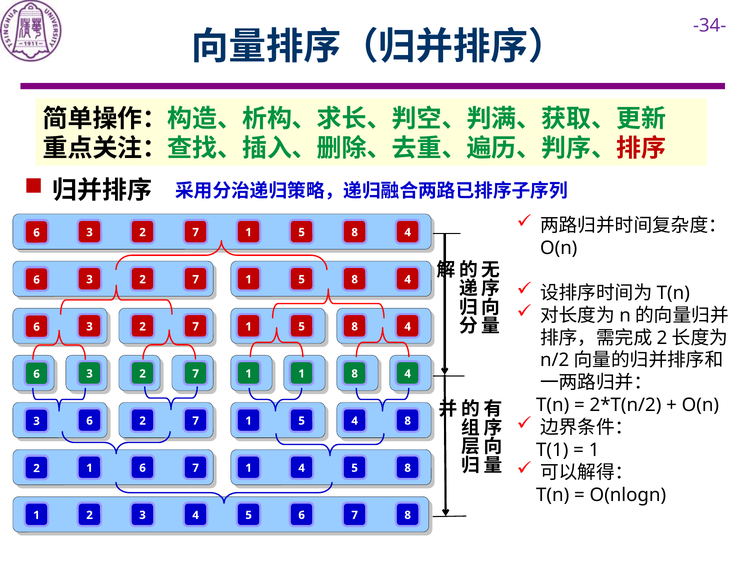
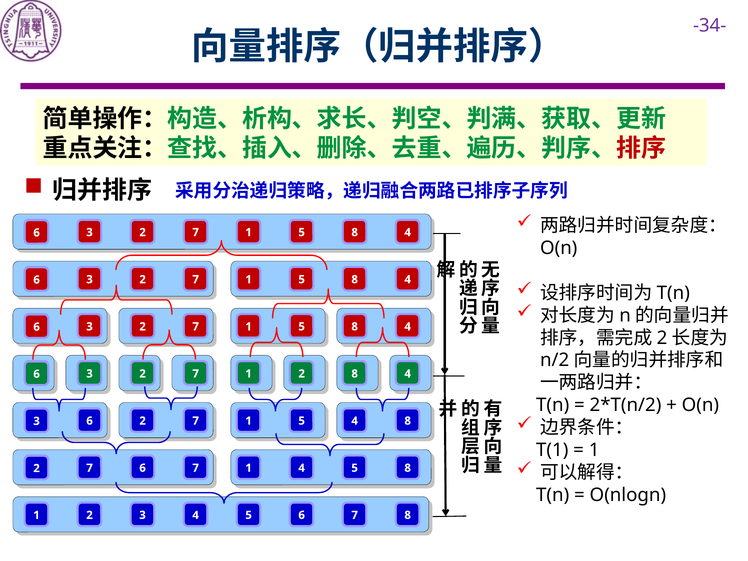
7 1 1: 1 -> 2 (302, 374)
1: 1 -> 7 (90, 468)
